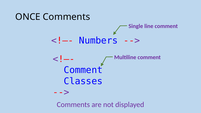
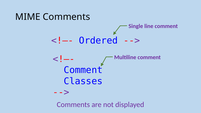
ONCE: ONCE -> MIME (28, 17)
Numbers: Numbers -> Ordered (98, 41)
